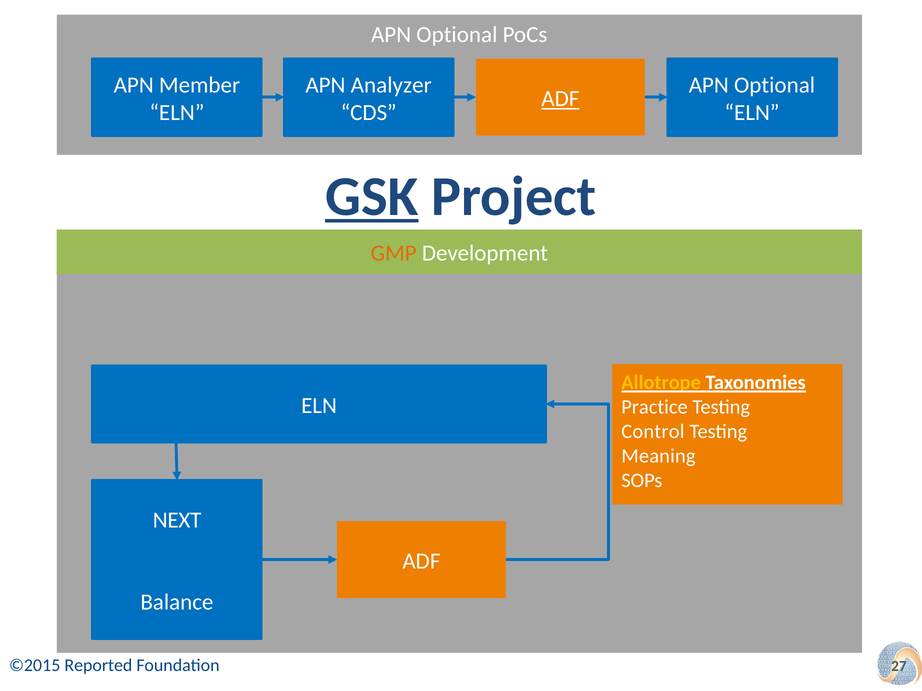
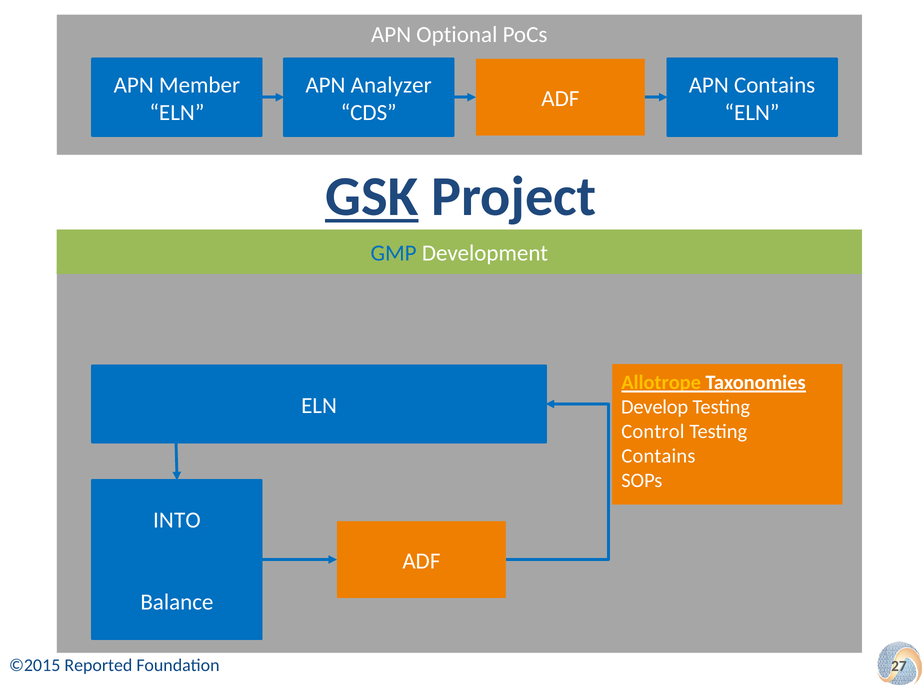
Optional: Optional -> Contains (775, 85)
ADF underline: present -> none (560, 99)
GMP colour: orange -> blue (394, 254)
Practice: Practice -> Develop (655, 407)
Meaning: Meaning -> Contains (658, 456)
NEXT: NEXT -> INTO (177, 521)
